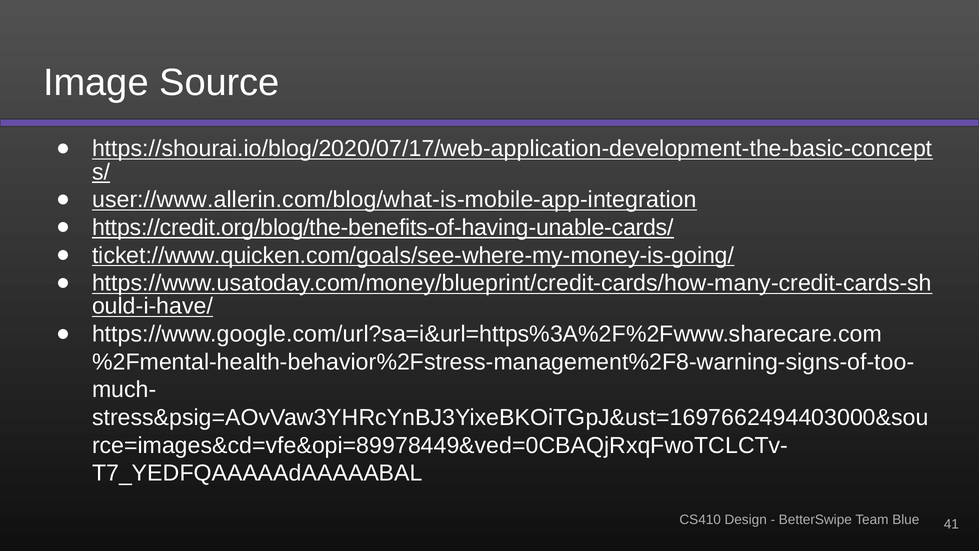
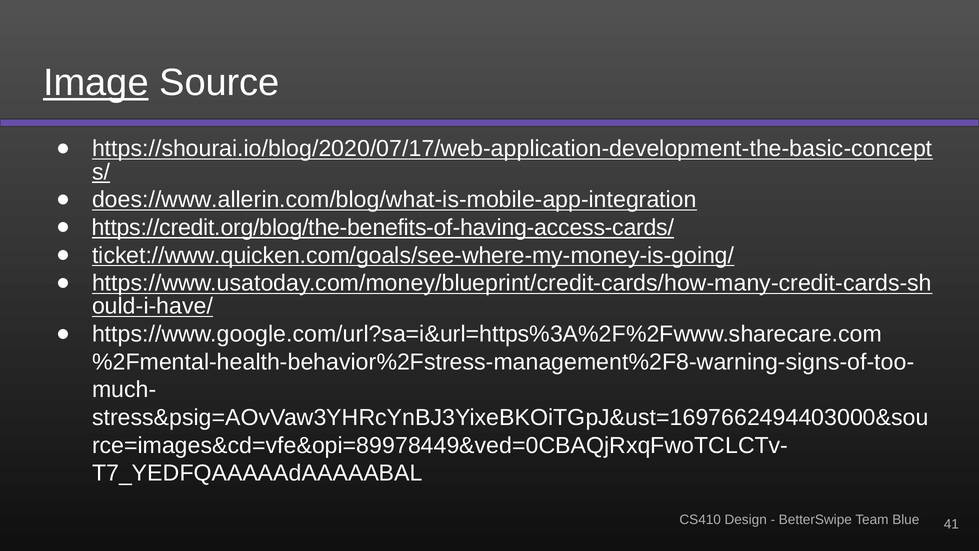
Image underline: none -> present (96, 83)
user://www.allerin.com/blog/what-is-mobile-app-integration: user://www.allerin.com/blog/what-is-mobile-app-integration -> does://www.allerin.com/blog/what-is-mobile-app-integration (394, 200)
https://credit.org/blog/the-benefits-of-having-unable-cards/: https://credit.org/blog/the-benefits-of-having-unable-cards/ -> https://credit.org/blog/the-benefits-of-having-access-cards/ (383, 227)
